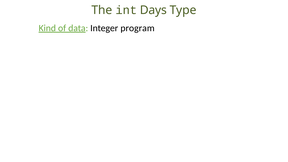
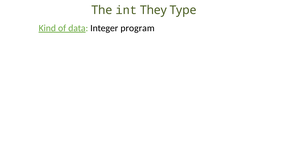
Days: Days -> They (153, 10)
